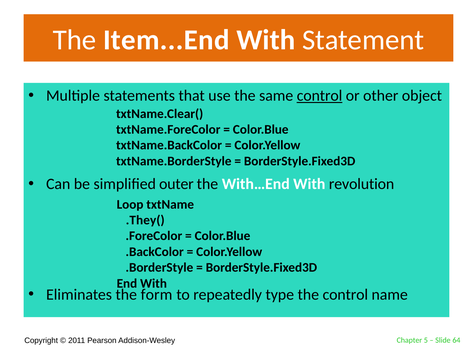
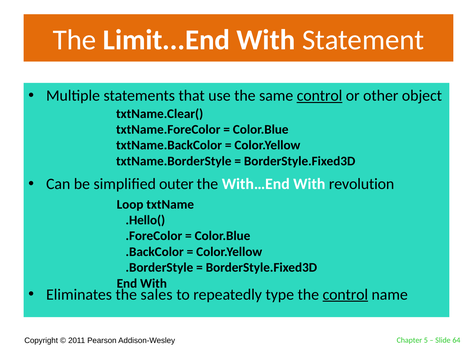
Item...End: Item...End -> Limit...End (166, 40)
.They(: .They( -> .Hello( (145, 220)
form: form -> sales (157, 294)
control underline: none -> present (345, 294)
